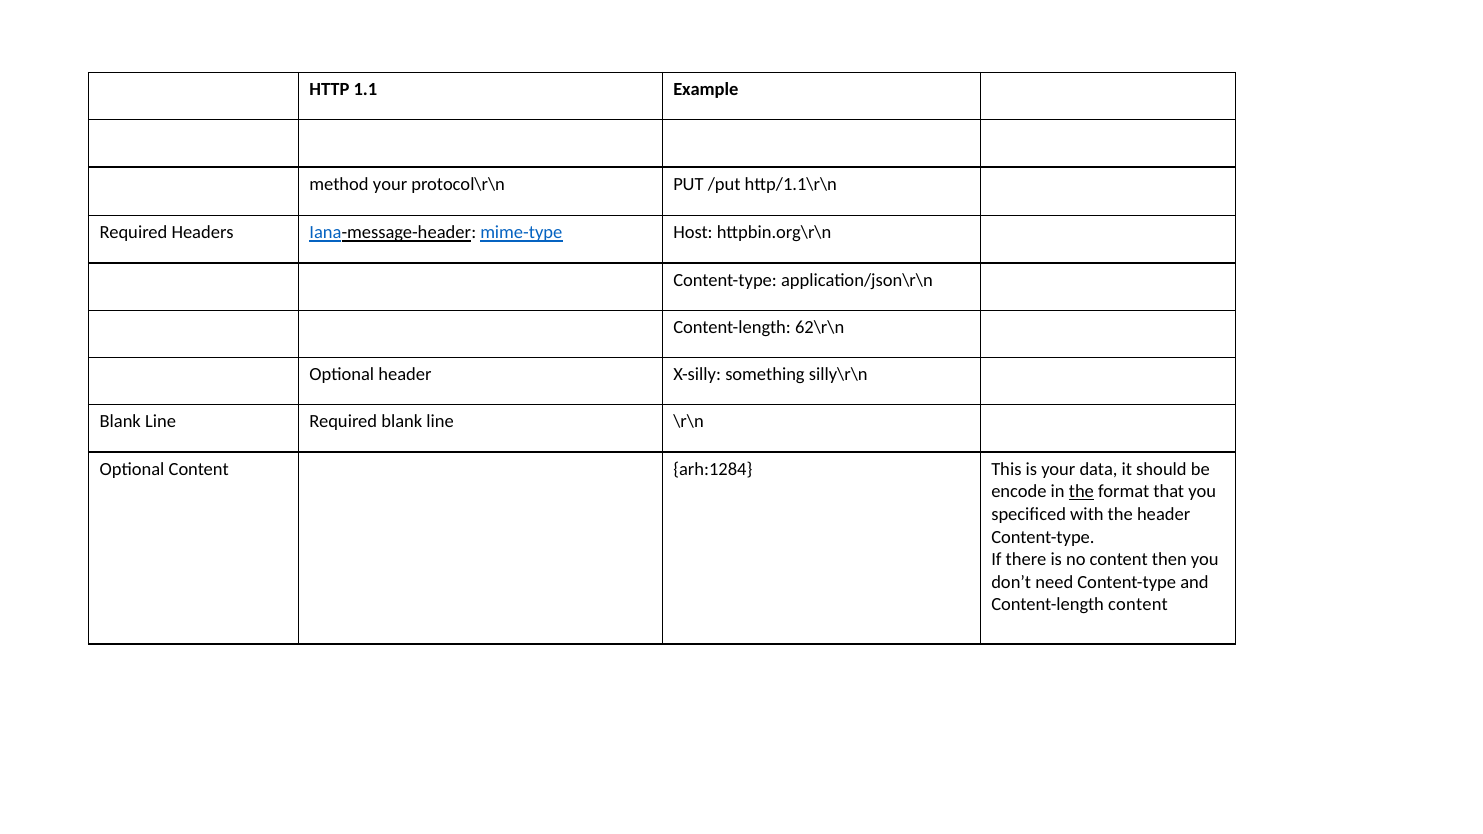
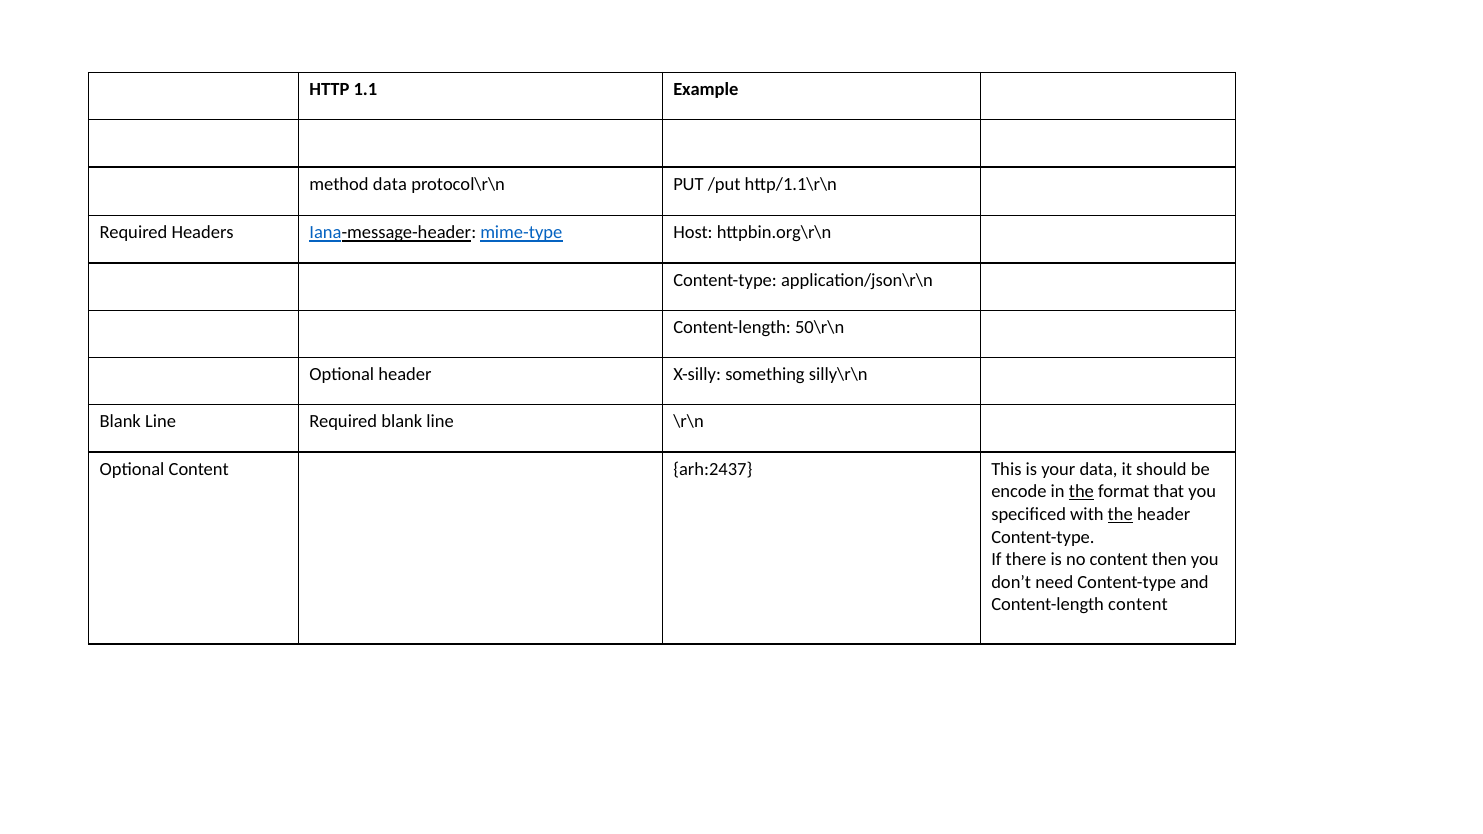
method your: your -> data (390, 184)
62\r\n: 62\r\n -> 50\r\n (820, 327)
arh:1284: arh:1284 -> arh:2437 (713, 469)
the underline: none -> present (1120, 514)
